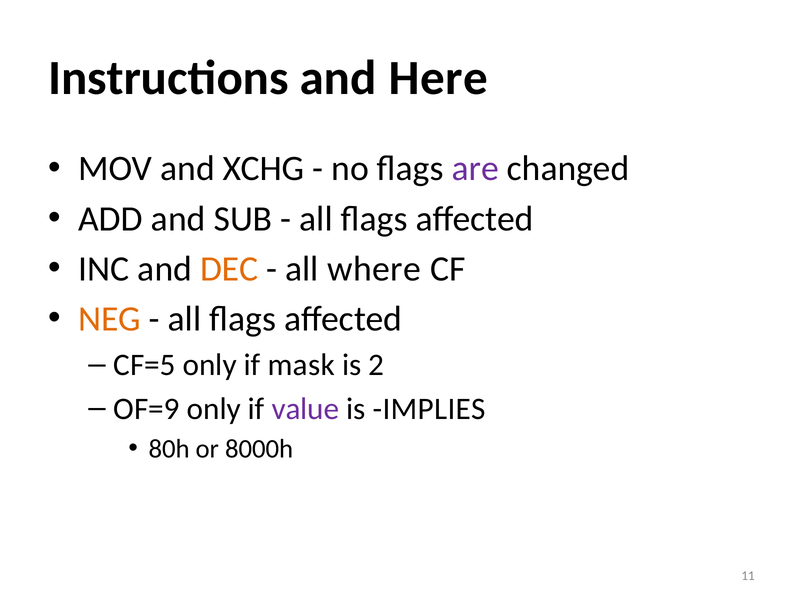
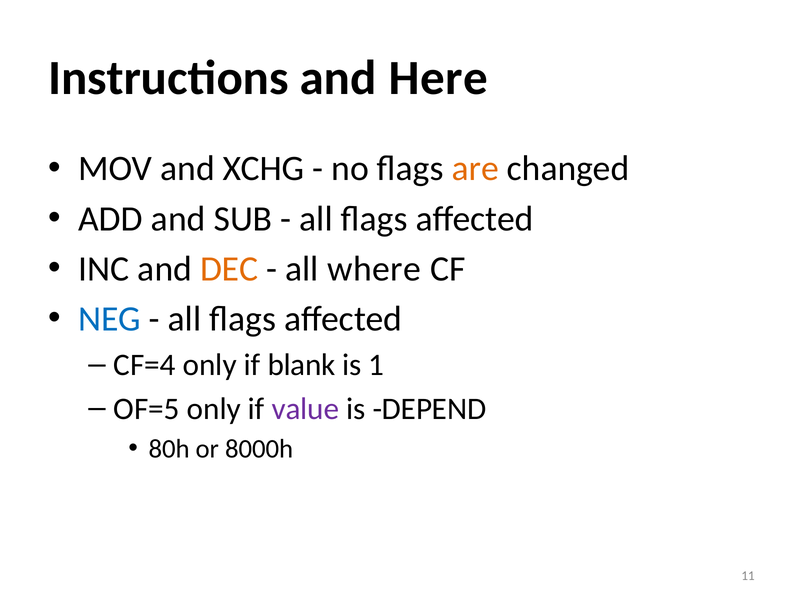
are colour: purple -> orange (475, 168)
NEG colour: orange -> blue (110, 318)
CF=5: CF=5 -> CF=4 (145, 365)
mask: mask -> blank (301, 365)
2: 2 -> 1 (376, 365)
OF=9: OF=9 -> OF=5 (147, 408)
IMPLIES: IMPLIES -> DEPEND (429, 408)
